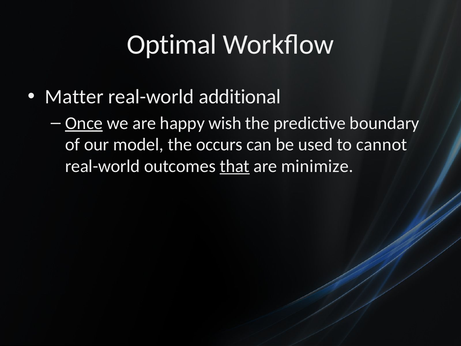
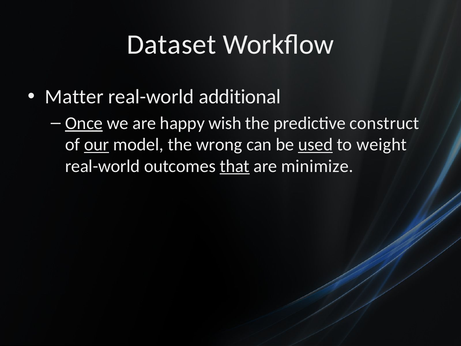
Optimal: Optimal -> Dataset (171, 45)
boundary: boundary -> construct (384, 123)
our underline: none -> present (97, 145)
occurs: occurs -> wrong (219, 145)
used underline: none -> present (315, 145)
cannot: cannot -> weight (382, 145)
